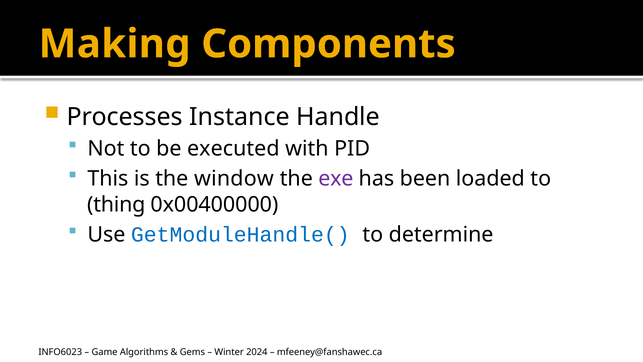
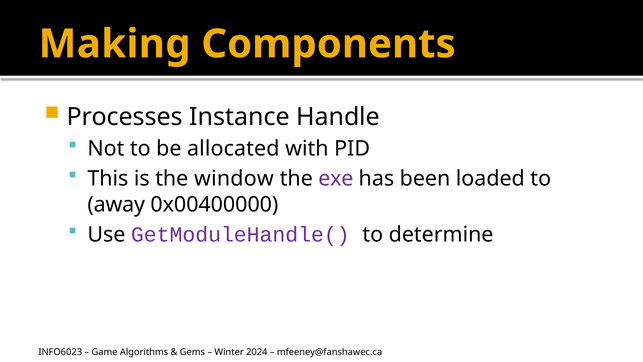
executed: executed -> allocated (233, 149)
thing: thing -> away (116, 204)
GetModuleHandle( colour: blue -> purple (240, 234)
